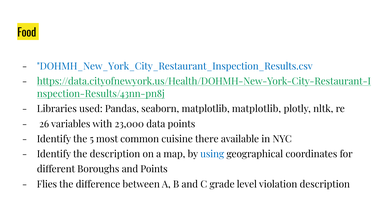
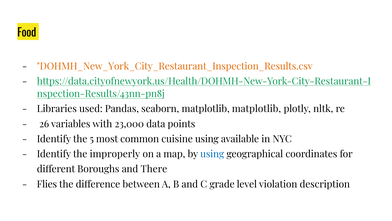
DOHMH_New_York_City_Restaurant_Inspection_Results.csv colour: blue -> orange (175, 66)
cuisine there: there -> using (207, 139)
the description: description -> improperly (115, 154)
and Points: Points -> There (154, 169)
